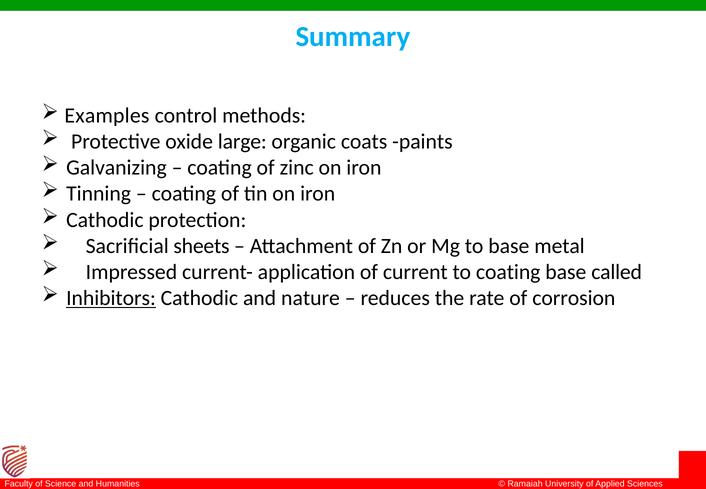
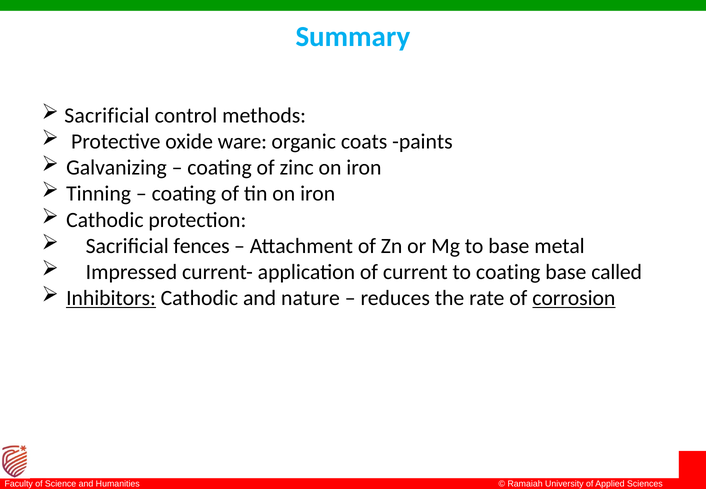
Examples: Examples -> Sacrificial (107, 116)
large: large -> ware (242, 142)
sheets: sheets -> fences (202, 246)
corrosion underline: none -> present (574, 298)
